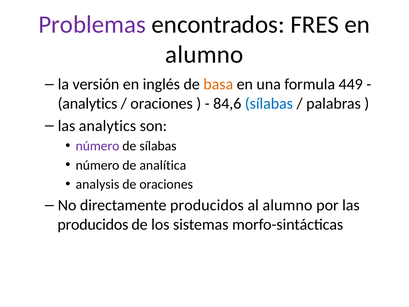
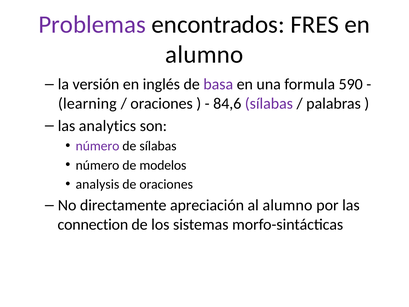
basa colour: orange -> purple (218, 84)
449: 449 -> 590 (351, 84)
analytics: analytics -> learning (87, 103)
sílabas colour: blue -> purple (269, 103)
analítica: analítica -> modelos (163, 165)
directamente producidos: producidos -> apreciación (207, 205)
producidos: producidos -> connection (93, 224)
